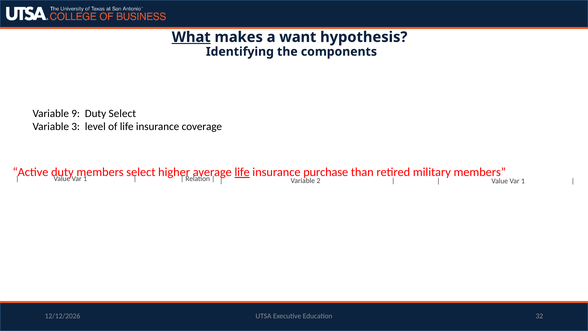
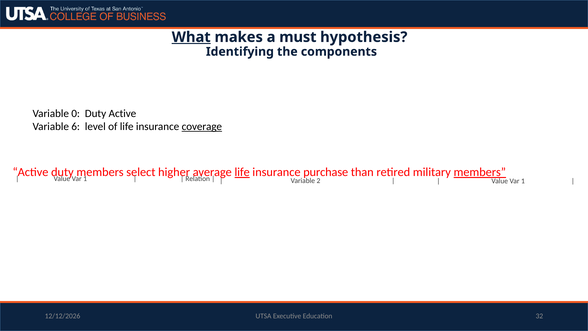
want: want -> must (298, 37)
9: 9 -> 0 (76, 113)
Duty Select: Select -> Active (122, 113)
3: 3 -> 6 (76, 127)
coverage underline: none -> present (202, 127)
members underline: none -> present (480, 172)
